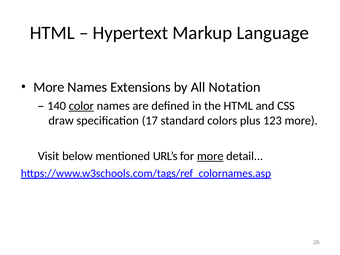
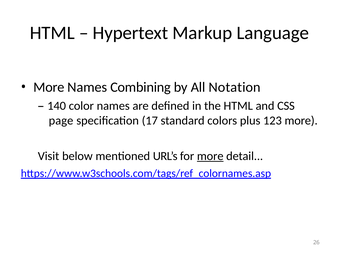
Extensions: Extensions -> Combining (141, 87)
color underline: present -> none (81, 106)
draw: draw -> page (61, 121)
